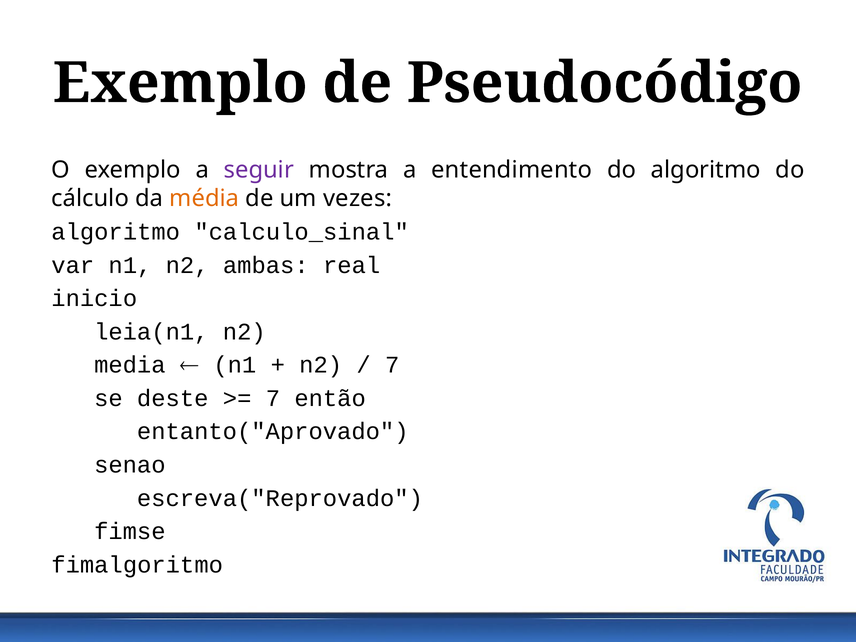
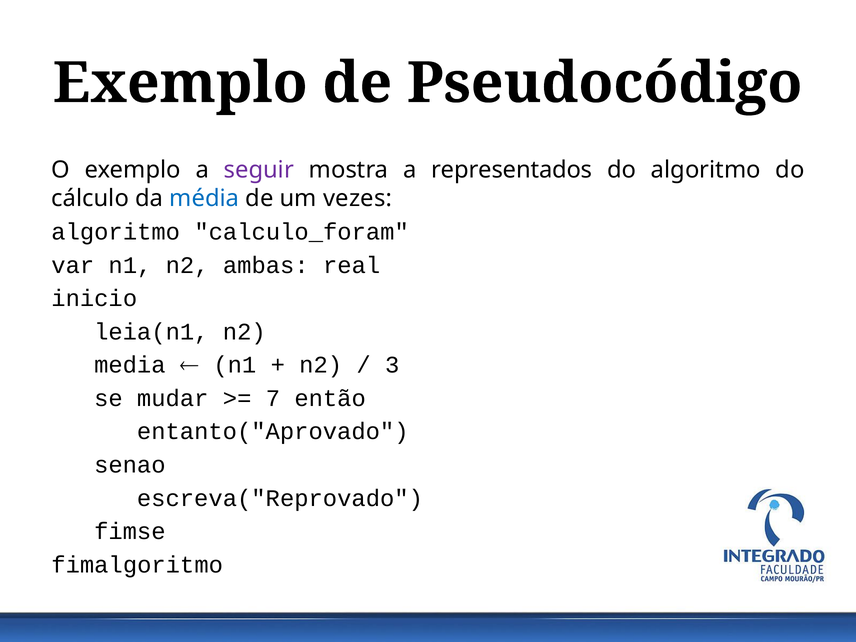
entendimento: entendimento -> representados (512, 170)
média colour: orange -> blue (204, 199)
calculo_sinal: calculo_sinal -> calculo_foram (302, 232)
7: 7 -> 3 (392, 365)
deste: deste -> mudar (173, 398)
